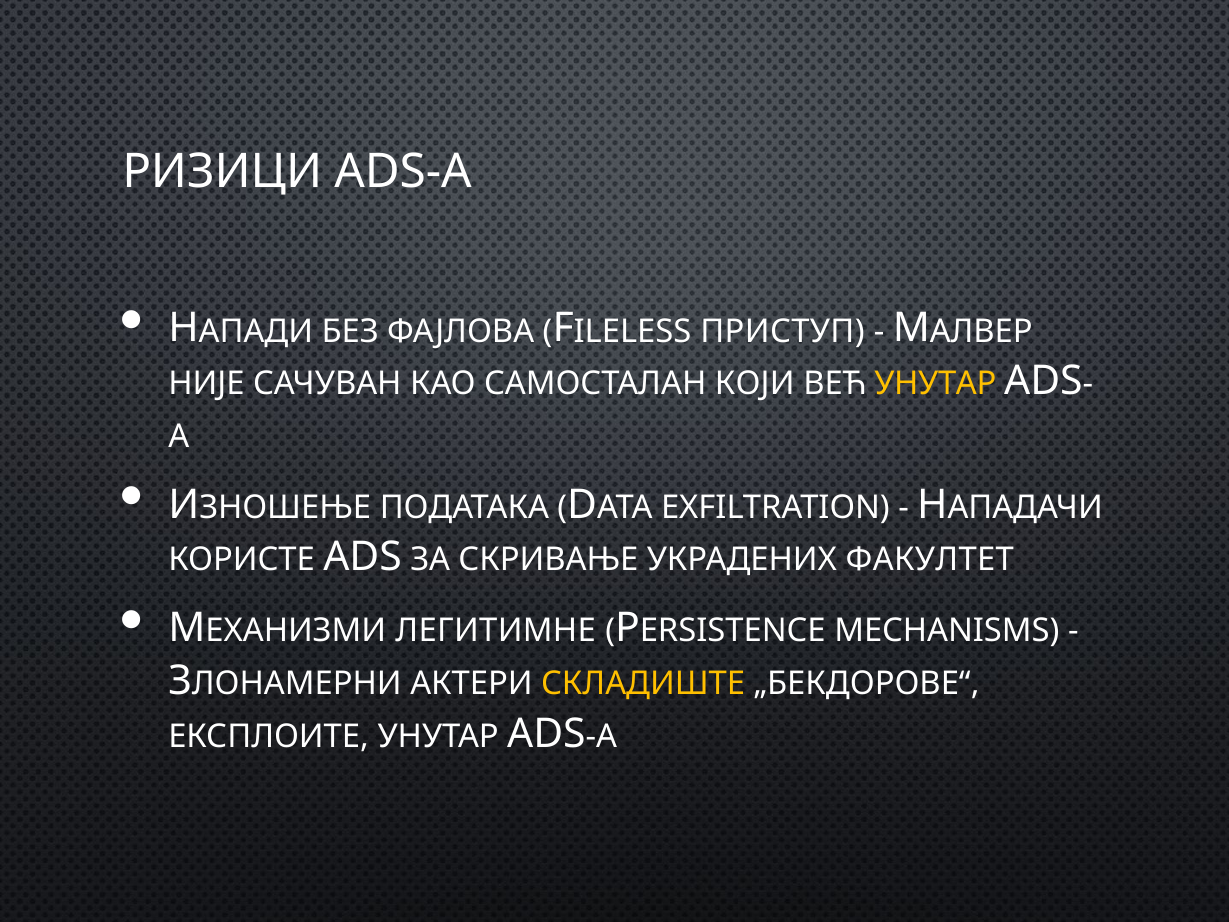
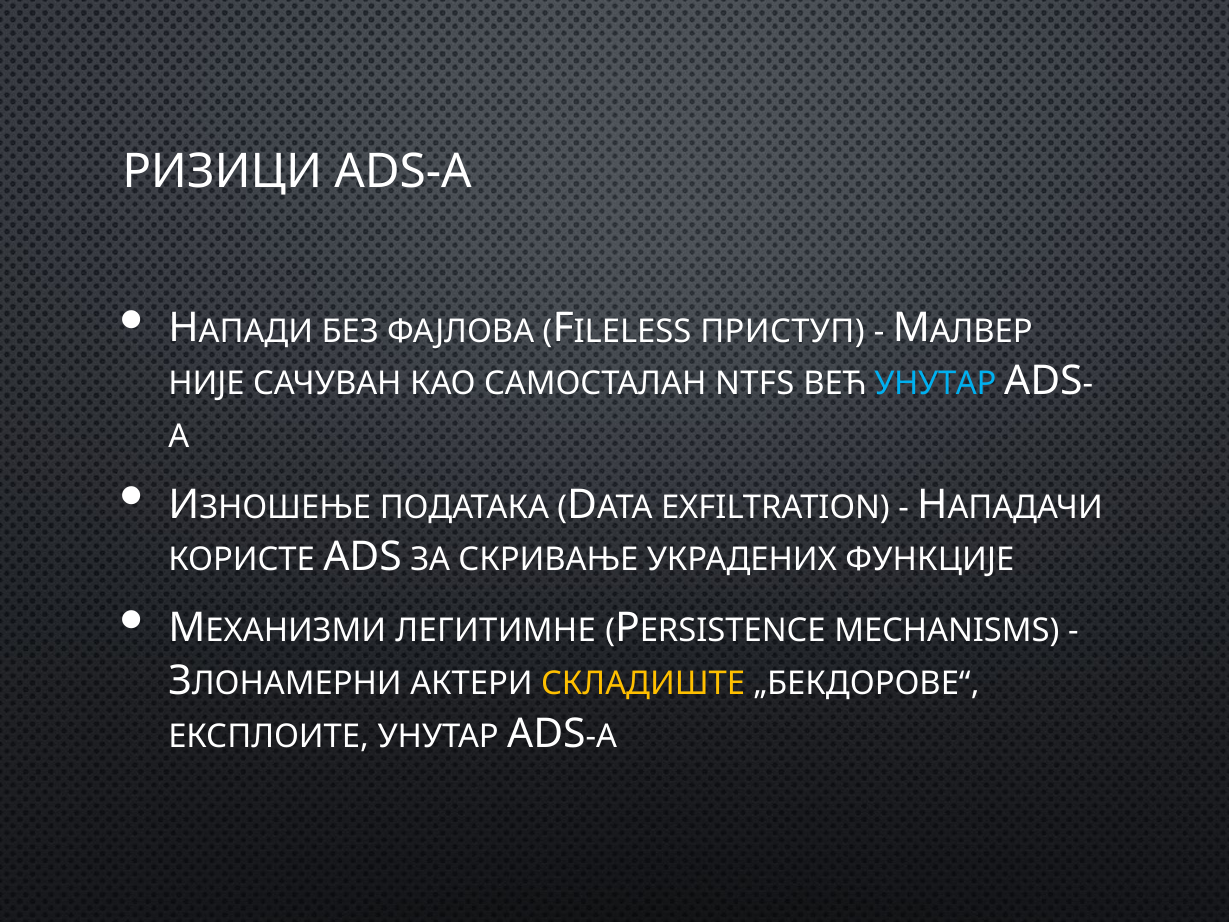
КОЈИ: КОЈИ -> NTFS (755, 384)
УНУТАР colour: yellow -> light blue (935, 384)
ФАКУЛТЕТ: ФАКУЛТЕТ -> ФУНКЦИЈЕ (930, 560)
